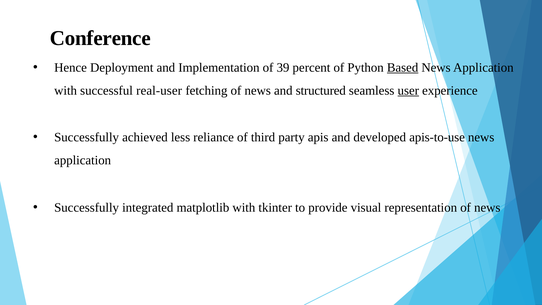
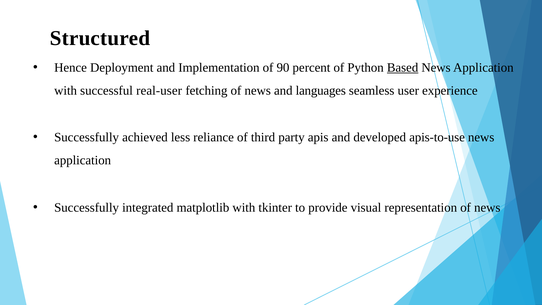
Conference: Conference -> Structured (100, 38)
39: 39 -> 90 (283, 67)
structured: structured -> languages (321, 91)
user underline: present -> none (408, 91)
